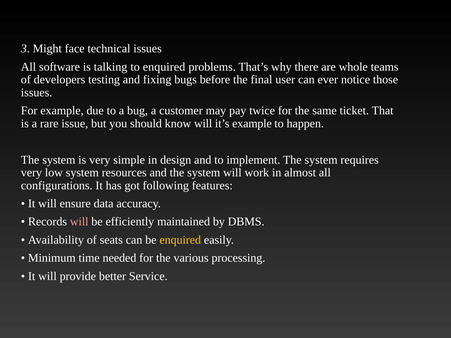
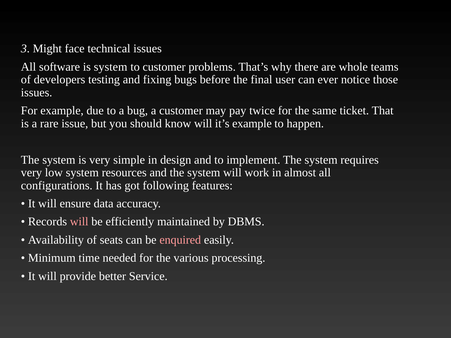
is talking: talking -> system (111, 67)
to enquired: enquired -> customer (164, 67)
enquired colour: yellow -> pink (180, 240)
